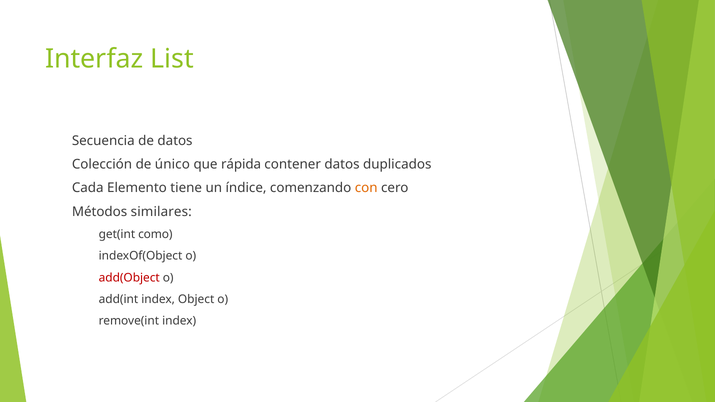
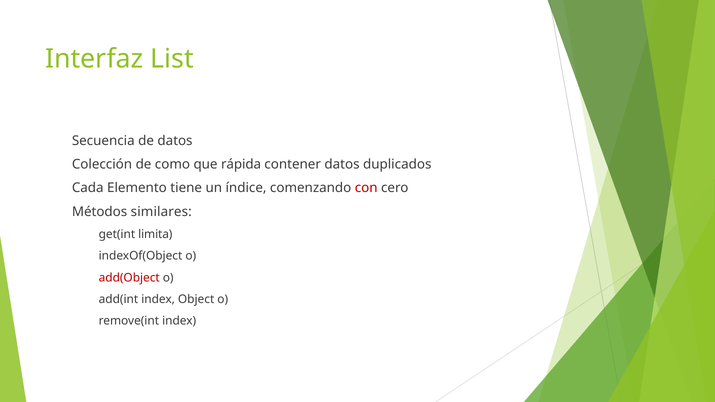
único: único -> como (172, 165)
con colour: orange -> red (366, 188)
como: como -> limita (155, 234)
